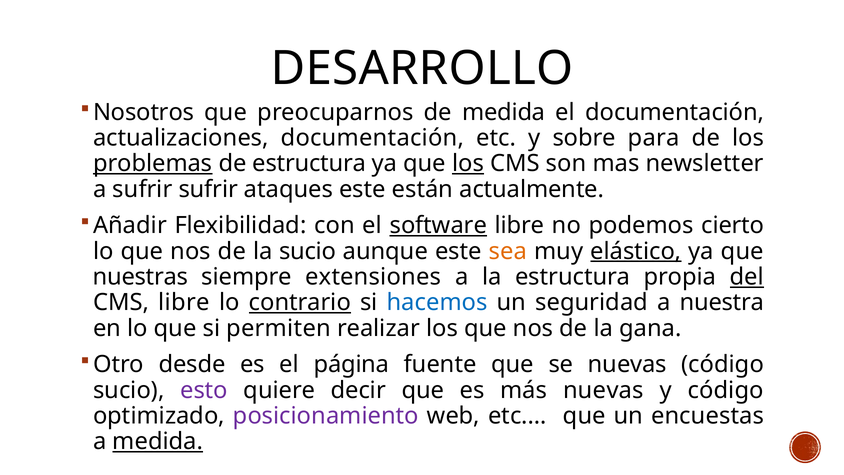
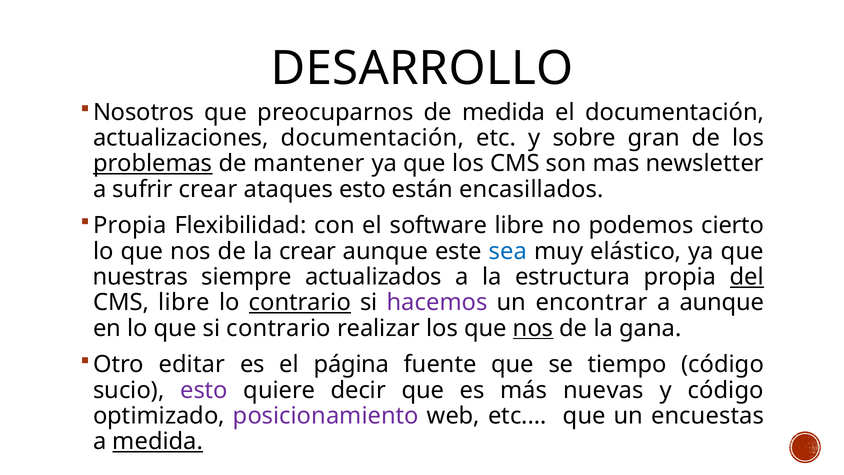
para: para -> gran (654, 138)
de estructura: estructura -> mantener (309, 164)
los underline: present -> none (468, 164)
sufrir sufrir: sufrir -> crear (208, 189)
ataques este: este -> esto (363, 189)
actualmente: actualmente -> encasillados (532, 189)
Añadir: Añadir -> Propia (130, 225)
software underline: present -> none (438, 225)
la sucio: sucio -> crear (308, 251)
sea colour: orange -> blue (508, 251)
elástico underline: present -> none (636, 251)
extensiones: extensiones -> actualizados (373, 277)
hacemos colour: blue -> purple (437, 302)
seguridad: seguridad -> encontrar (591, 302)
a nuestra: nuestra -> aunque (722, 302)
si permiten: permiten -> contrario (279, 328)
nos underline: none -> present (533, 328)
desde: desde -> editar (192, 364)
se nuevas: nuevas -> tiempo (627, 364)
